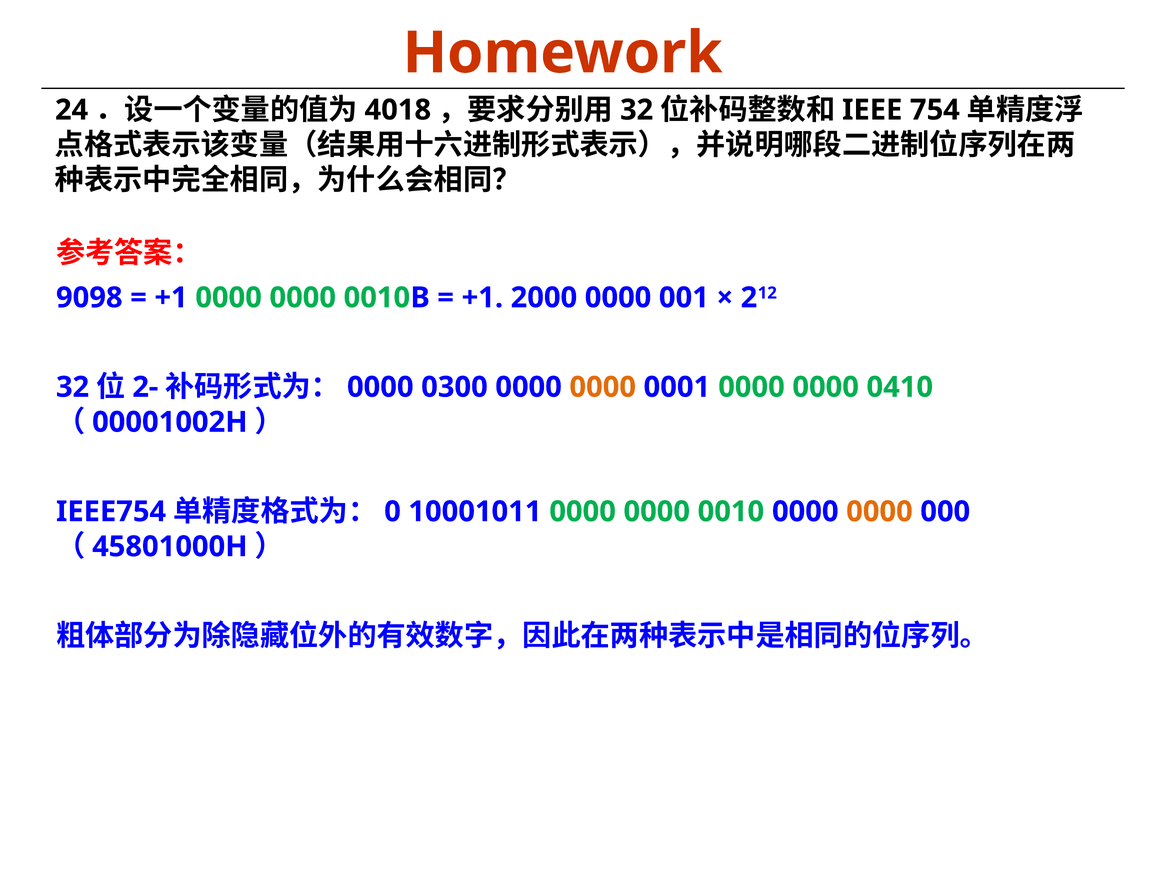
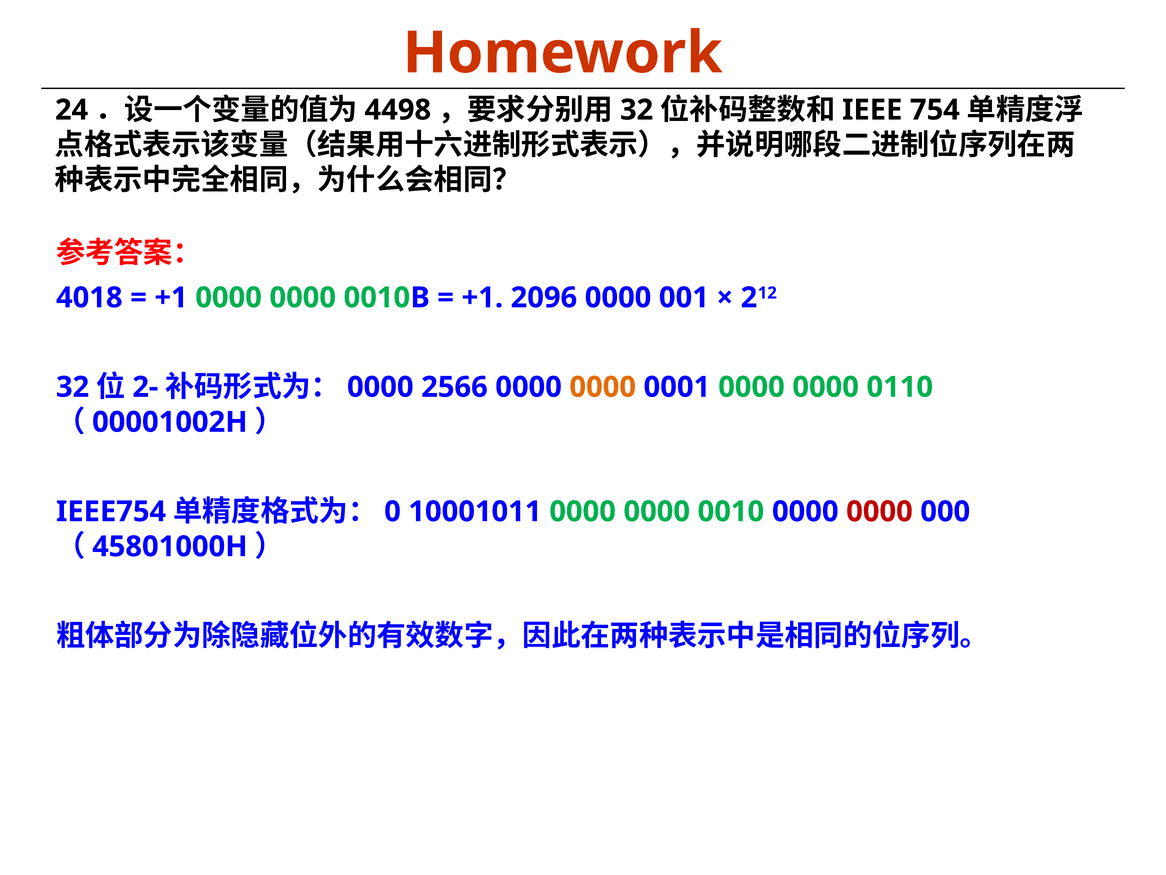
4018: 4018 -> 4498 (398, 110)
9098: 9098 -> 4018 (89, 297)
2000: 2000 -> 2096 (544, 297)
0300: 0300 -> 2566 (454, 387)
0410: 0410 -> 0110 (900, 387)
0000 colour: orange -> red (879, 511)
